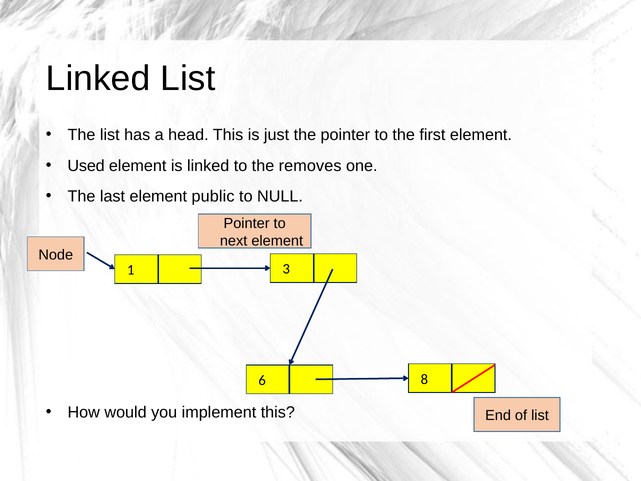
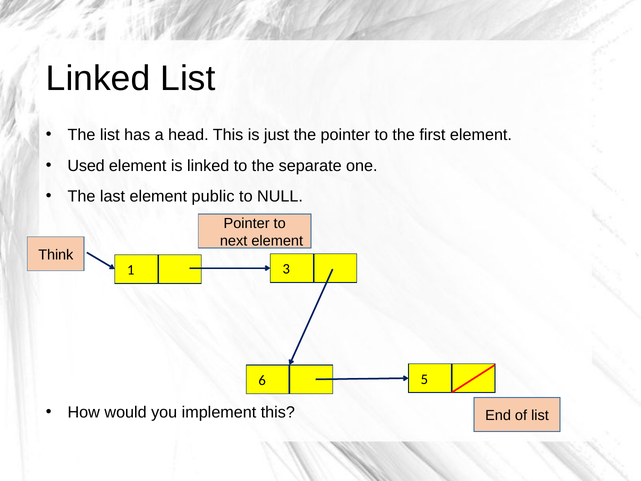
removes: removes -> separate (310, 166)
Node: Node -> Think (56, 255)
8: 8 -> 5 (424, 379)
